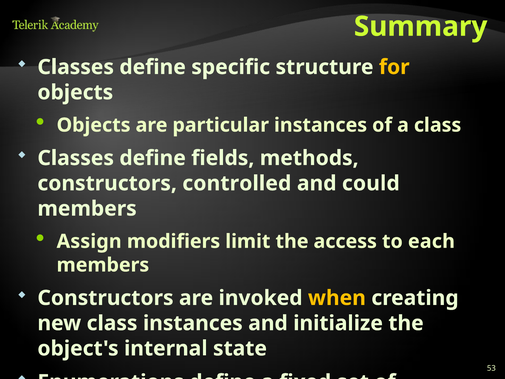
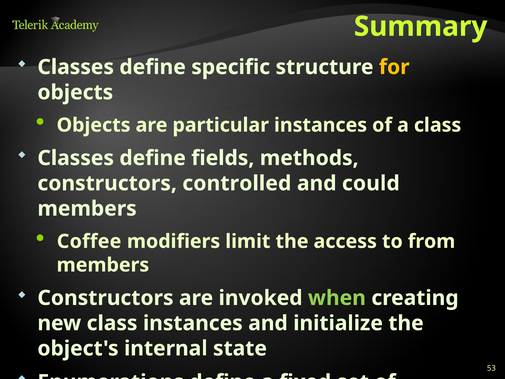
Assign: Assign -> Coffee (89, 241)
each: each -> from (432, 241)
when colour: yellow -> light green (337, 298)
